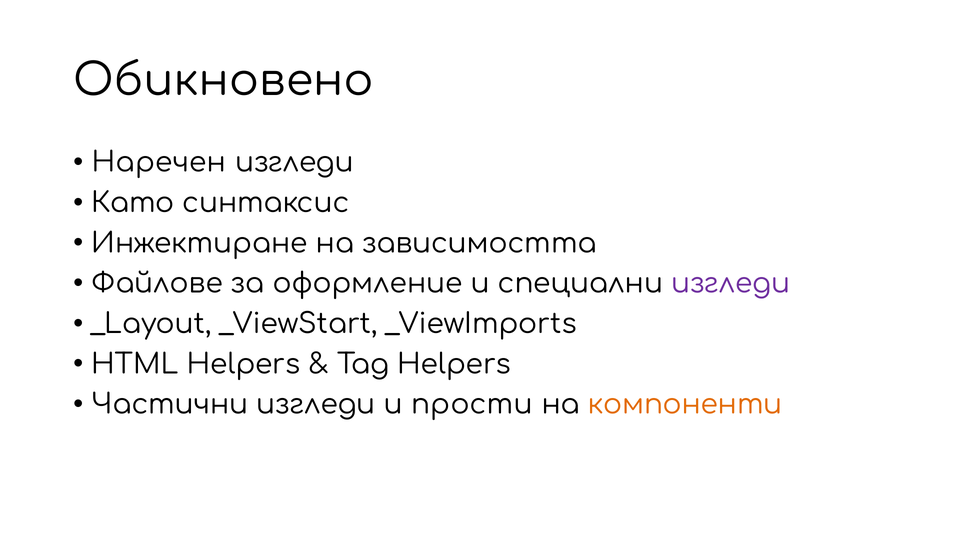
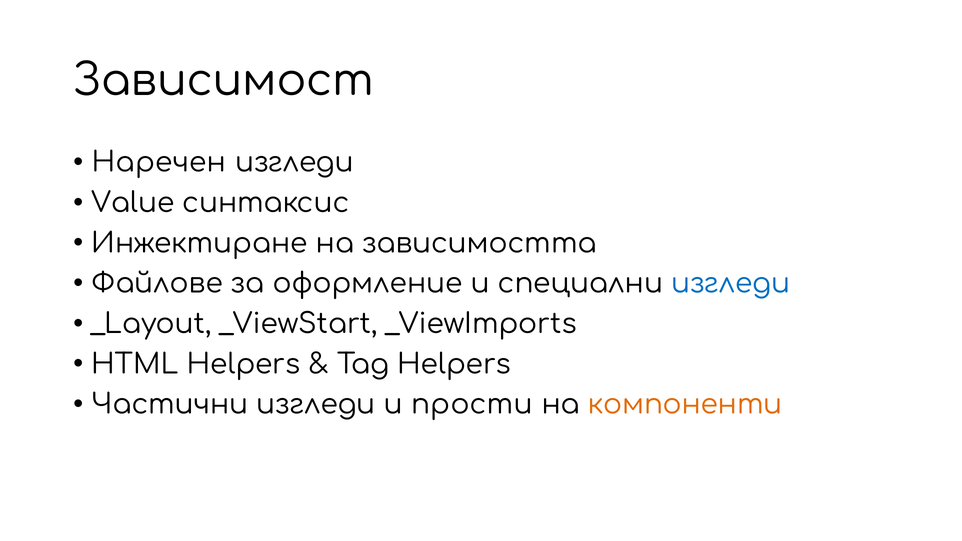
Обикновено: Обикновено -> Зависимост (224, 81)
Като: Като -> Value (133, 203)
изгледи colour: purple -> blue (731, 284)
